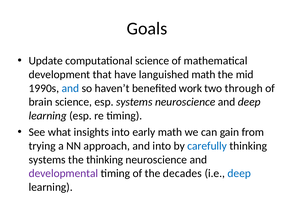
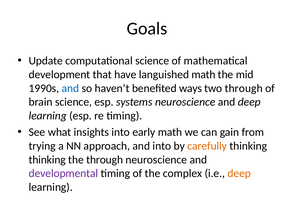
work: work -> ways (190, 88)
carefully colour: blue -> orange (207, 146)
systems: systems -> thinking (47, 159)
the thinking: thinking -> through (105, 159)
decades: decades -> complex (182, 173)
deep colour: blue -> orange (239, 173)
